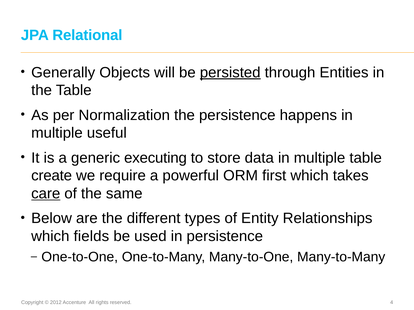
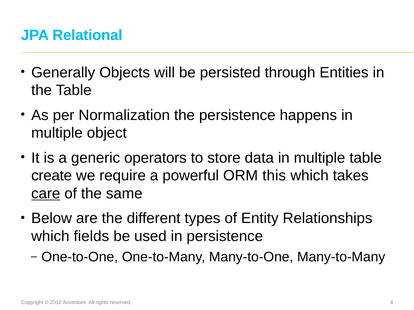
persisted underline: present -> none (230, 73)
useful: useful -> object (107, 133)
executing: executing -> operators (155, 158)
first: first -> this (274, 176)
